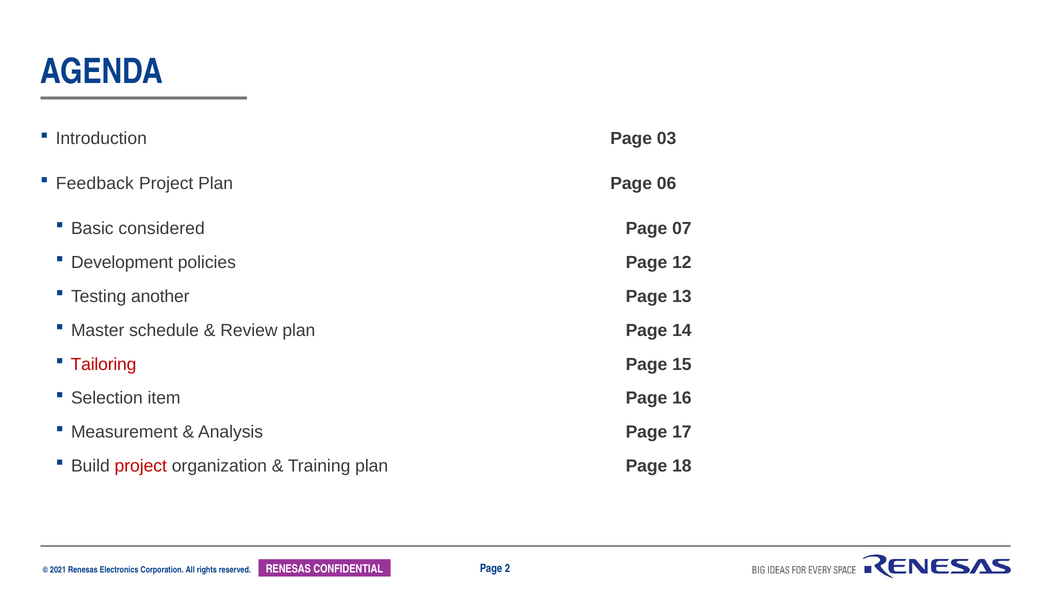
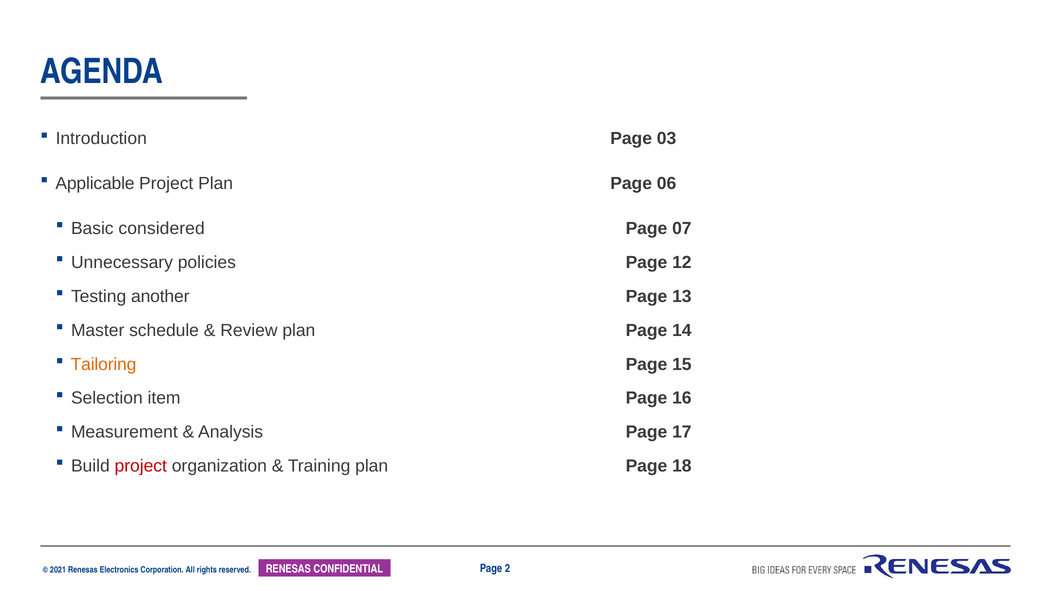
Feedback: Feedback -> Applicable (95, 184)
Development: Development -> Unnecessary (122, 263)
Tailoring colour: red -> orange (104, 364)
